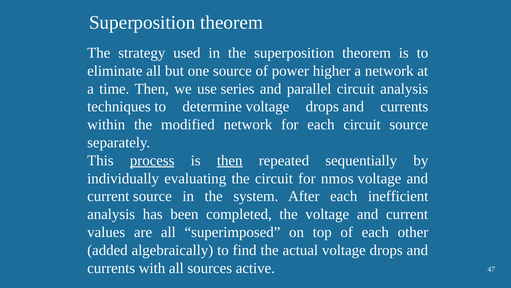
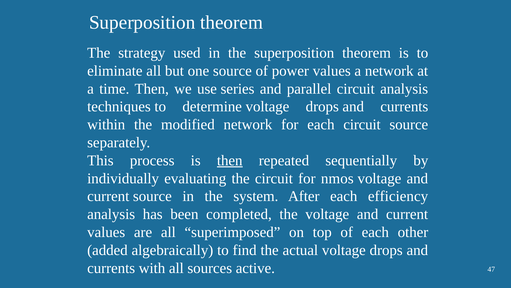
power higher: higher -> values (332, 71)
process underline: present -> none (152, 160)
inefficient: inefficient -> efficiency (398, 196)
